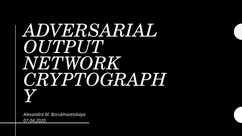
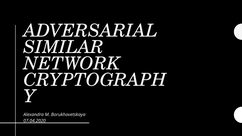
OUTPUT: OUTPUT -> SIMILAR (63, 47)
